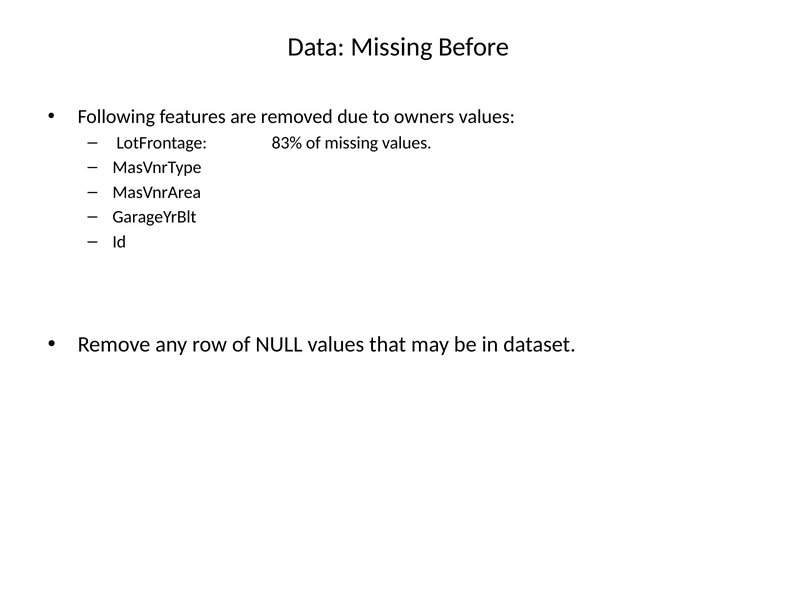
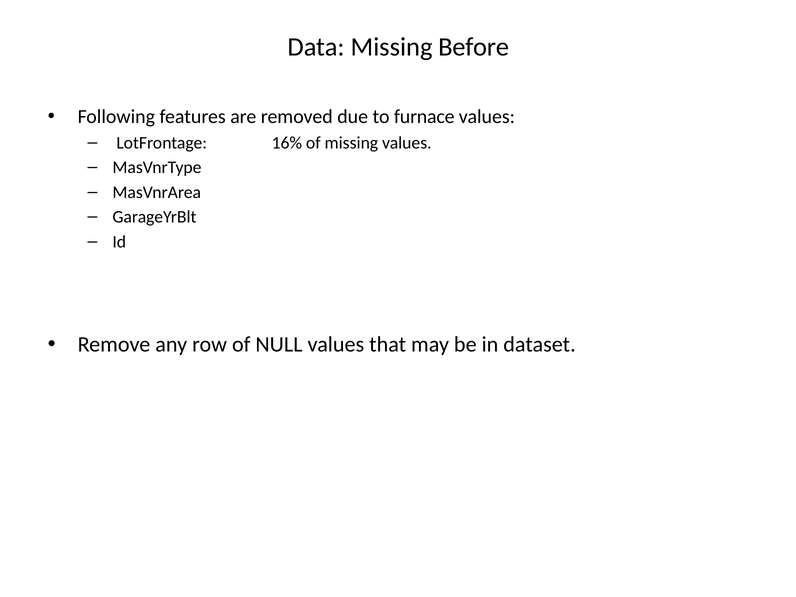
owners: owners -> furnace (424, 117)
83%: 83% -> 16% (287, 143)
